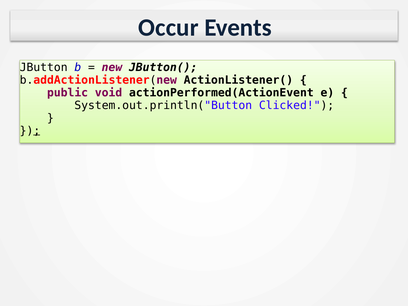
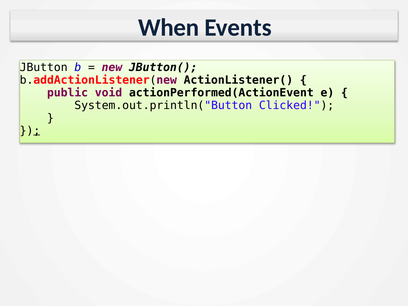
Occur: Occur -> When (169, 28)
